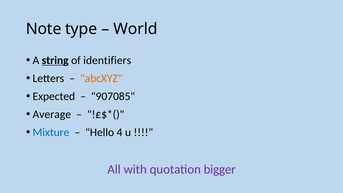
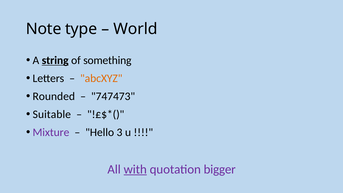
identifiers: identifiers -> something (107, 60)
Expected: Expected -> Rounded (54, 96)
907085: 907085 -> 747473 (113, 96)
Average: Average -> Suitable (52, 114)
Mixture colour: blue -> purple (51, 132)
4: 4 -> 3 (120, 132)
with underline: none -> present (135, 169)
